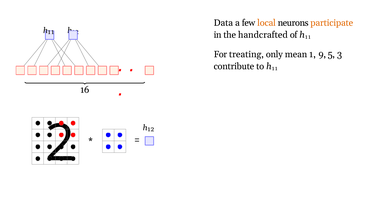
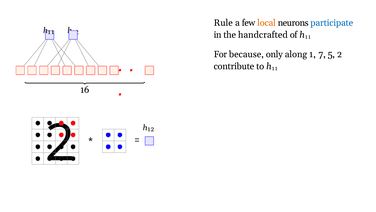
Data: Data -> Rule (223, 23)
participate colour: orange -> blue (332, 23)
treating: treating -> because (246, 54)
mean: mean -> along (296, 54)
9: 9 -> 7 (322, 54)
5 3: 3 -> 2 (340, 54)
